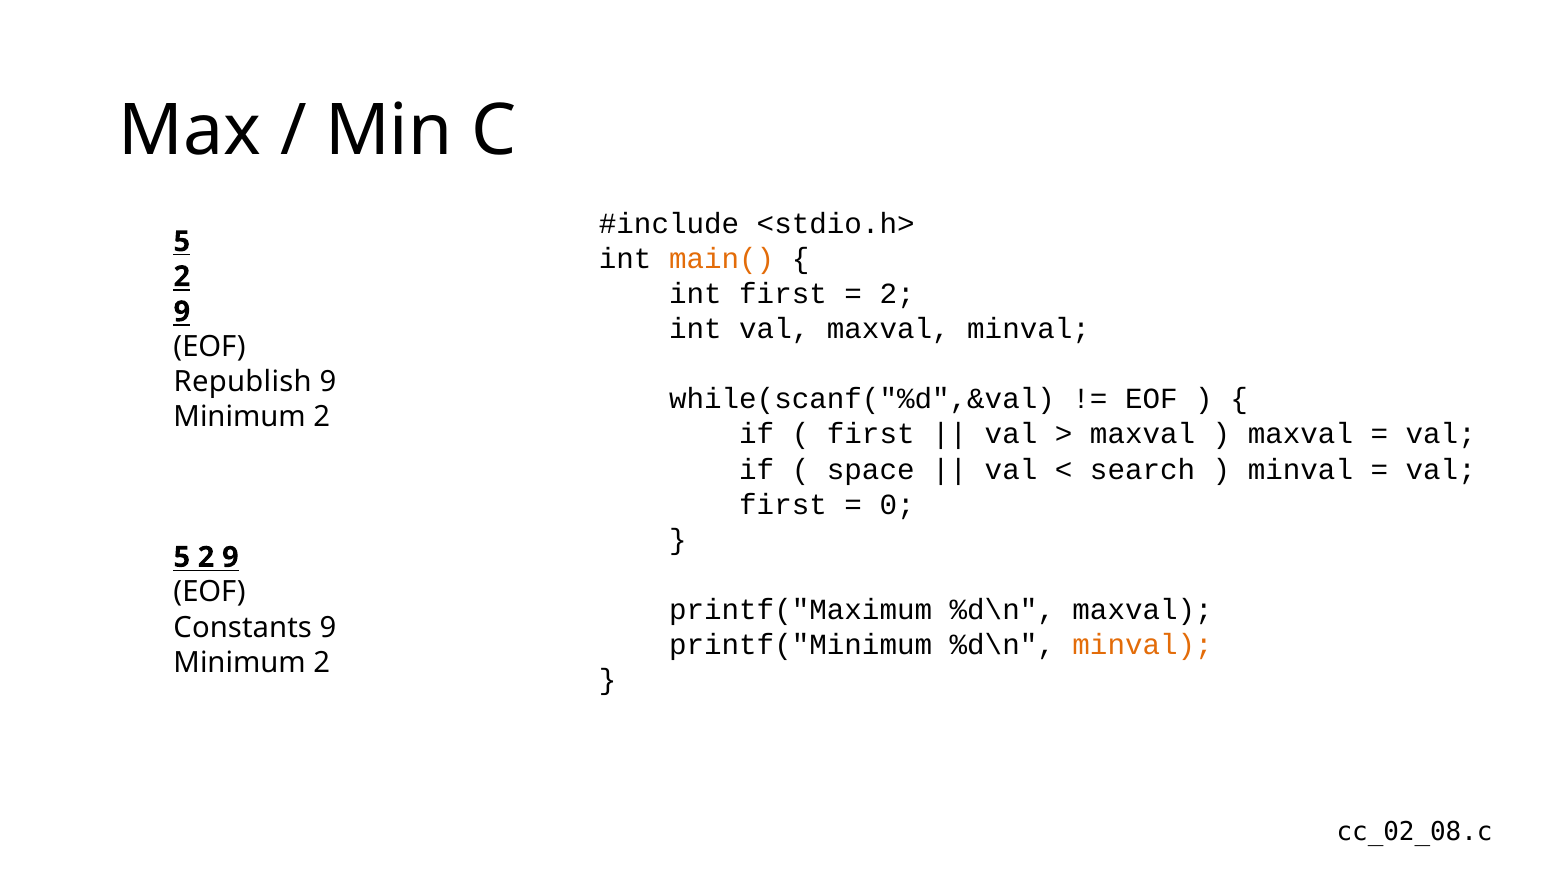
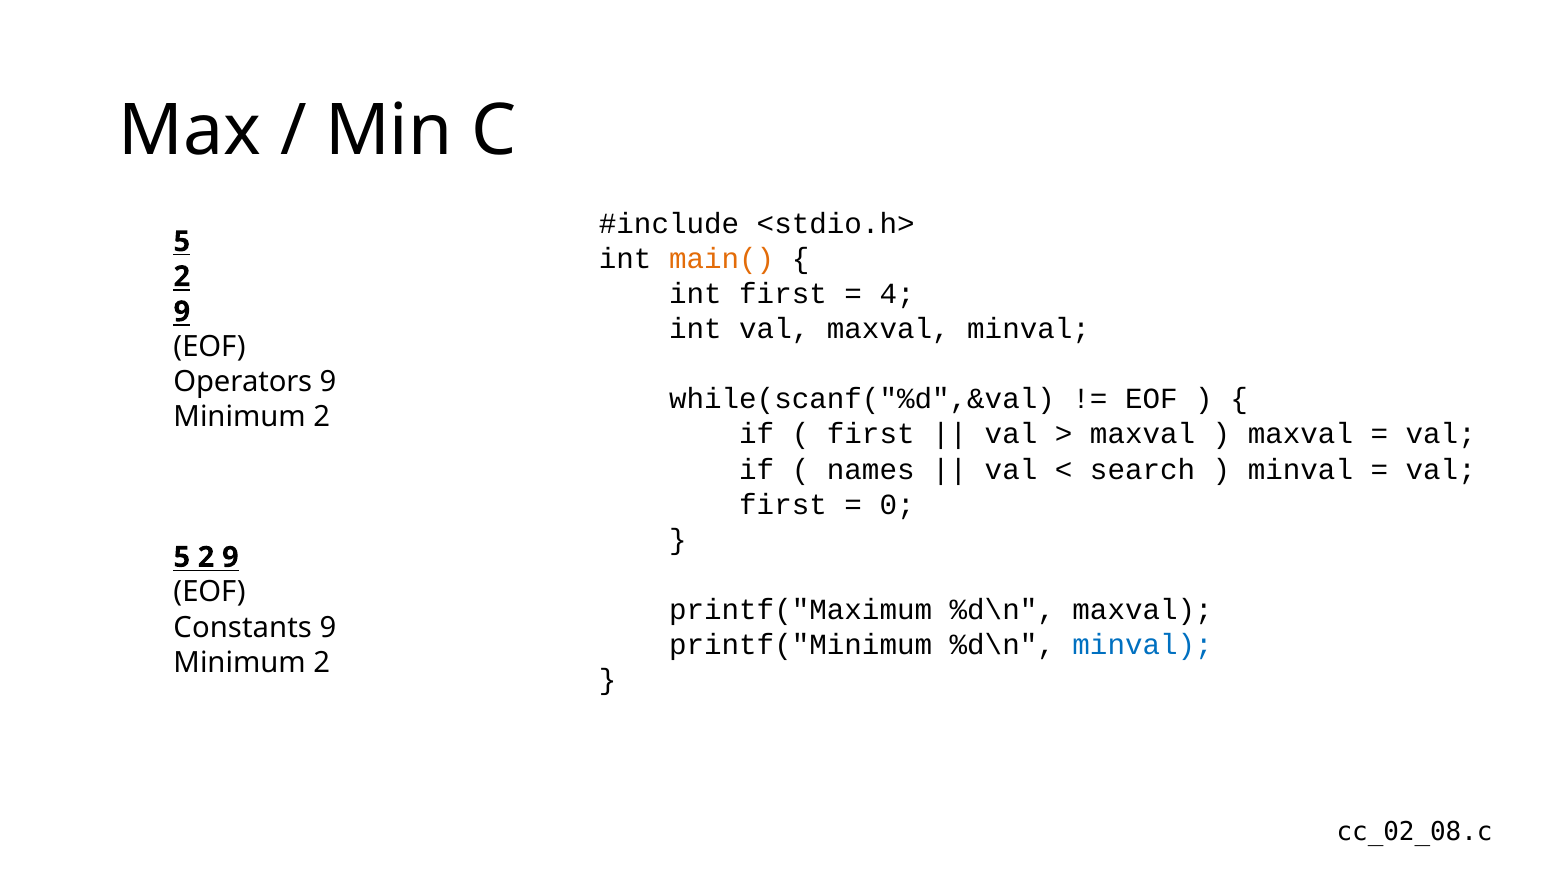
2: 2 -> 4 (897, 294)
Republish: Republish -> Operators (243, 382)
space: space -> names (871, 469)
minval colour: orange -> blue (1143, 645)
